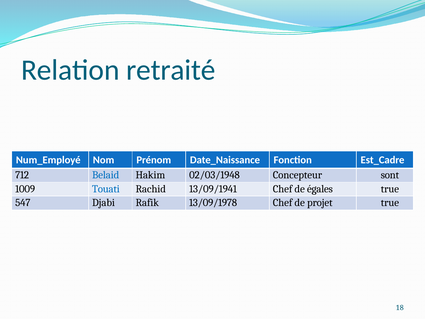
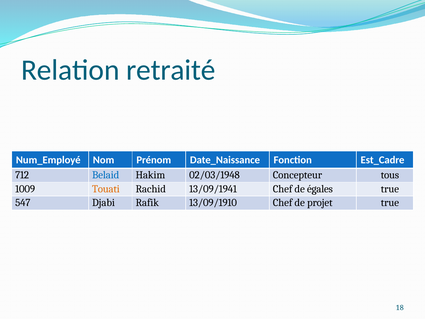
sont: sont -> tous (390, 175)
Touati colour: blue -> orange (106, 189)
13/09/1978: 13/09/1978 -> 13/09/1910 (213, 203)
